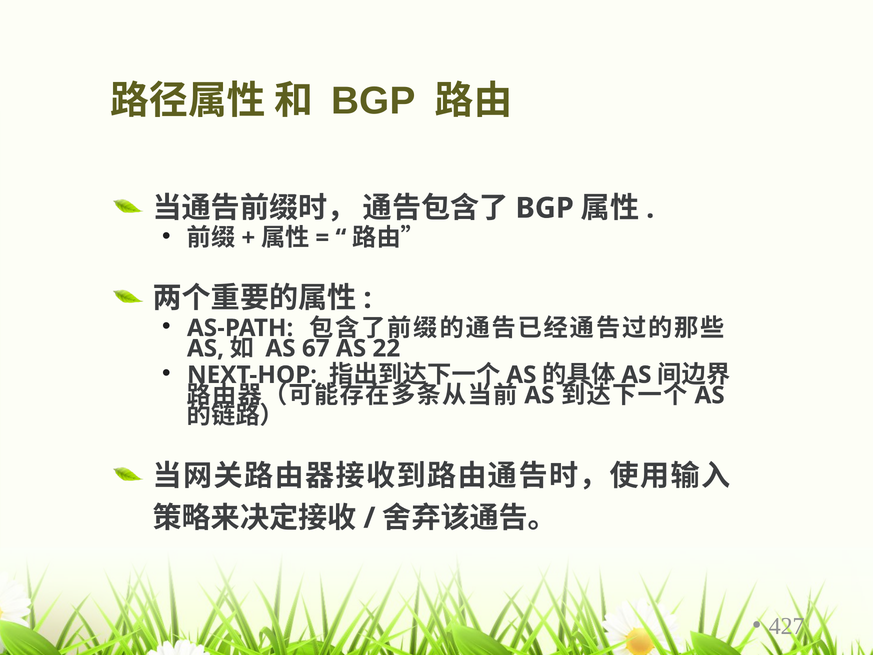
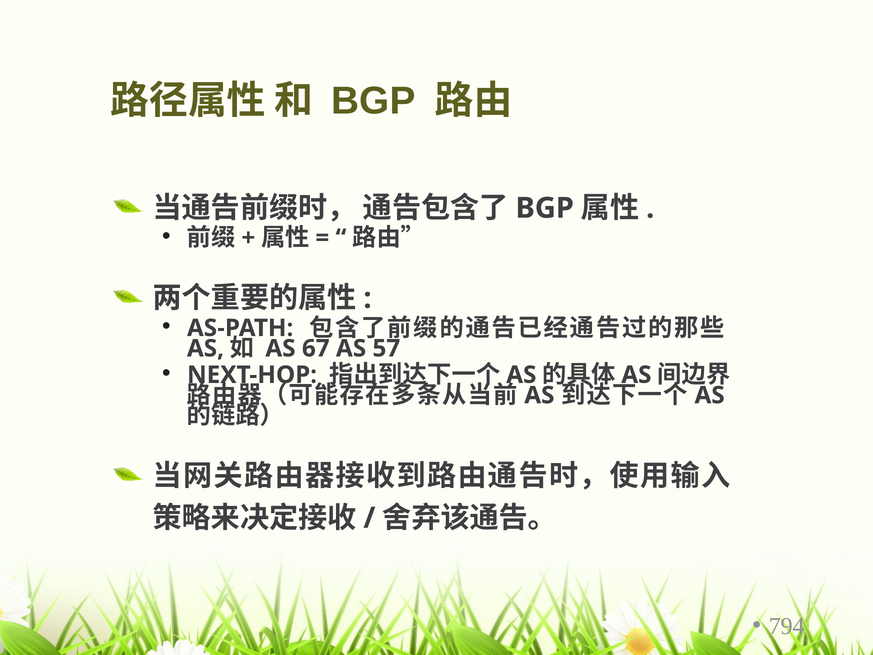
22: 22 -> 57 (386, 348)
427: 427 -> 794 (787, 626)
